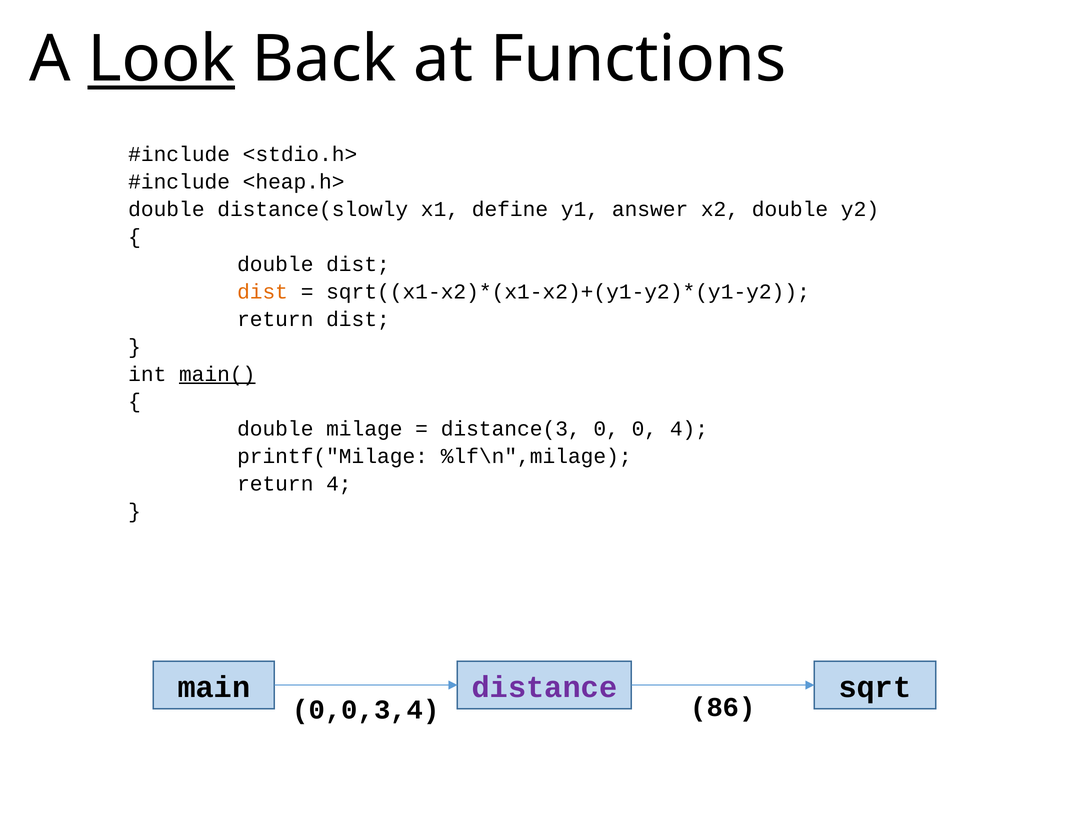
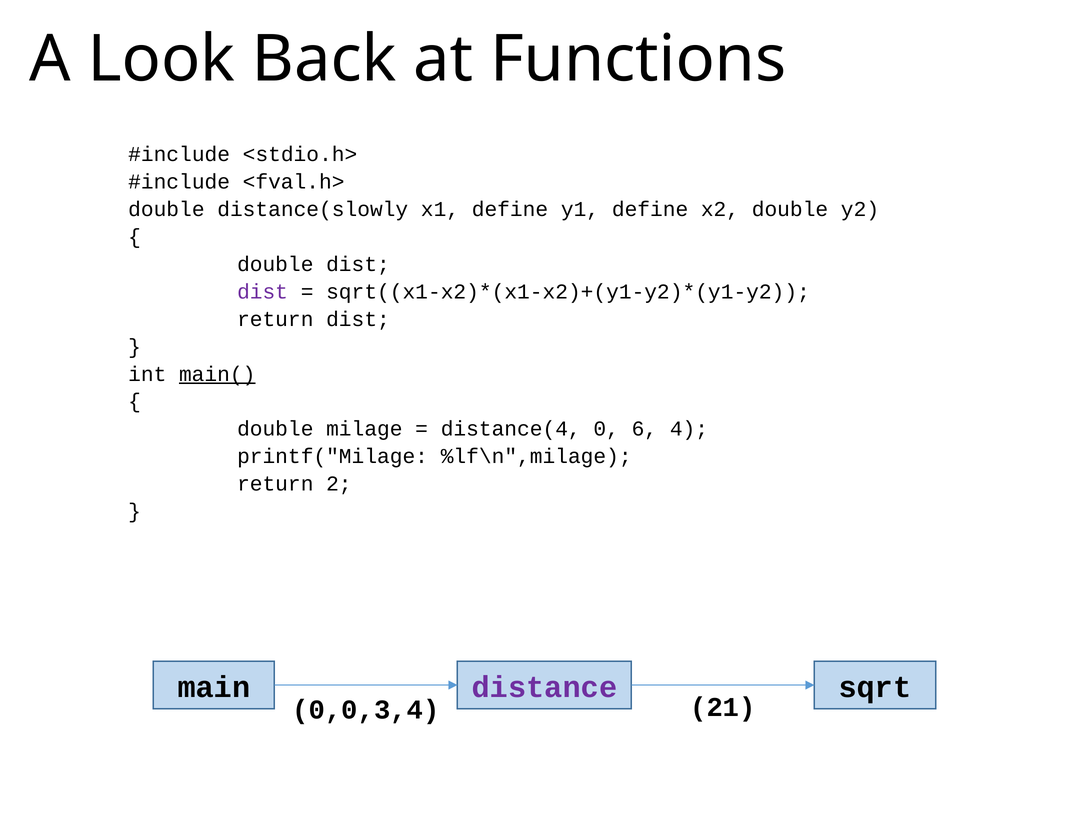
Look underline: present -> none (161, 59)
<heap.h>: <heap.h> -> <fval.h> (294, 182)
y1 answer: answer -> define (650, 209)
dist colour: orange -> purple (263, 292)
distance(3: distance(3 -> distance(4 (511, 429)
0 0: 0 -> 6 (644, 429)
return 4: 4 -> 2 (339, 484)
86: 86 -> 21 (723, 707)
